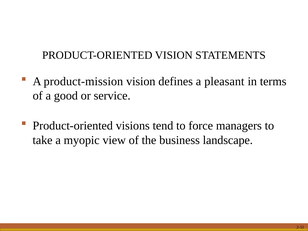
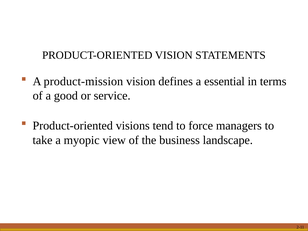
pleasant: pleasant -> essential (224, 81)
